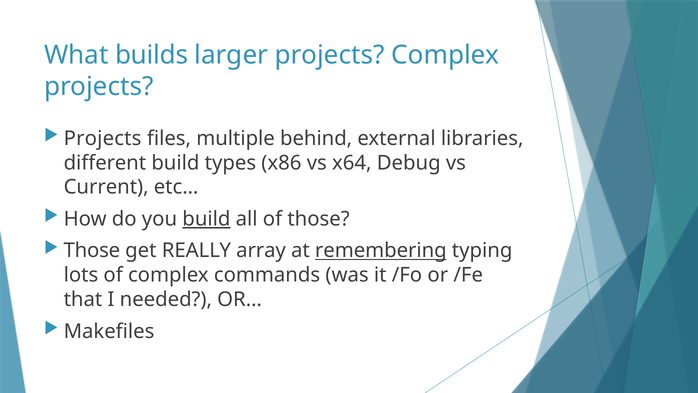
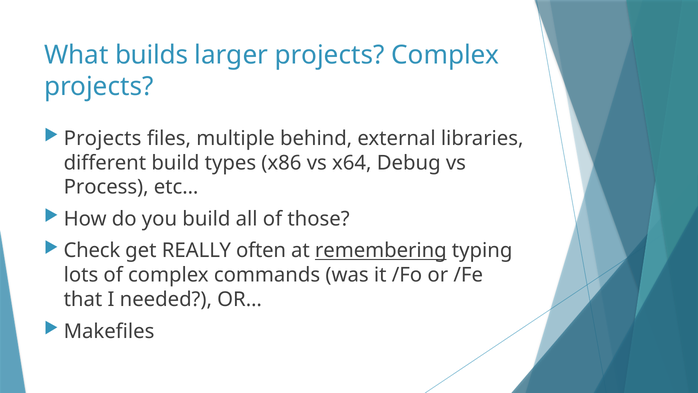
Current: Current -> Process (106, 187)
build underline: present -> none (206, 219)
Those: Those -> Check (92, 251)
array: array -> often (261, 251)
